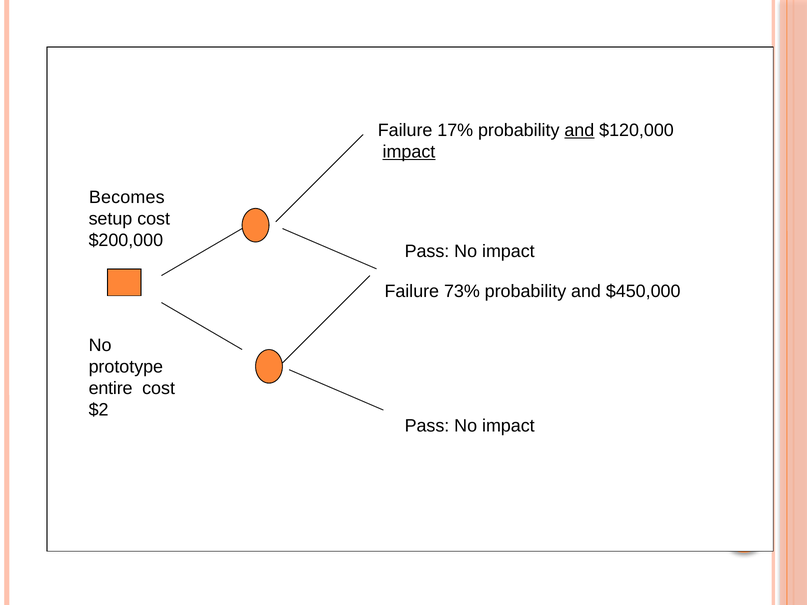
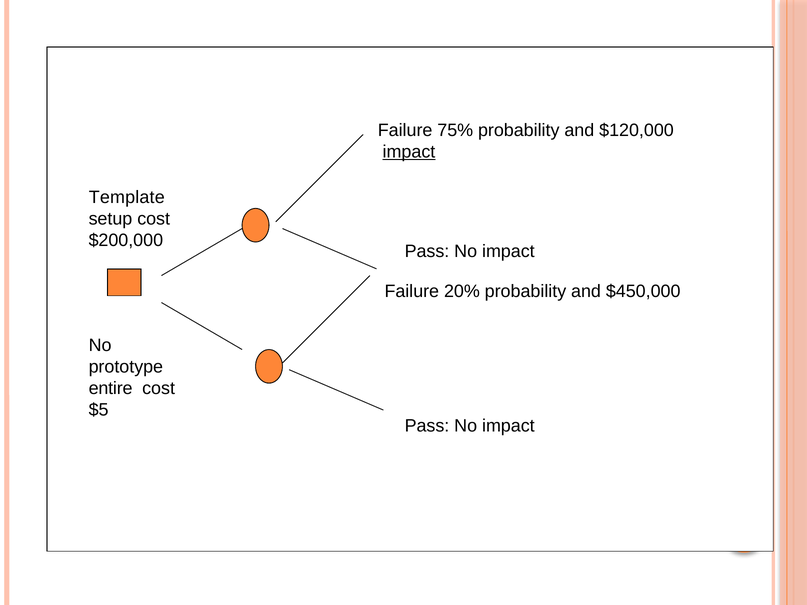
17%: 17% -> 75% (455, 130)
and underline: present -> none (579, 130)
Becomes: Becomes -> Template (127, 198)
73%: 73% -> 20% (462, 292)
$2: $2 -> $5 (99, 410)
